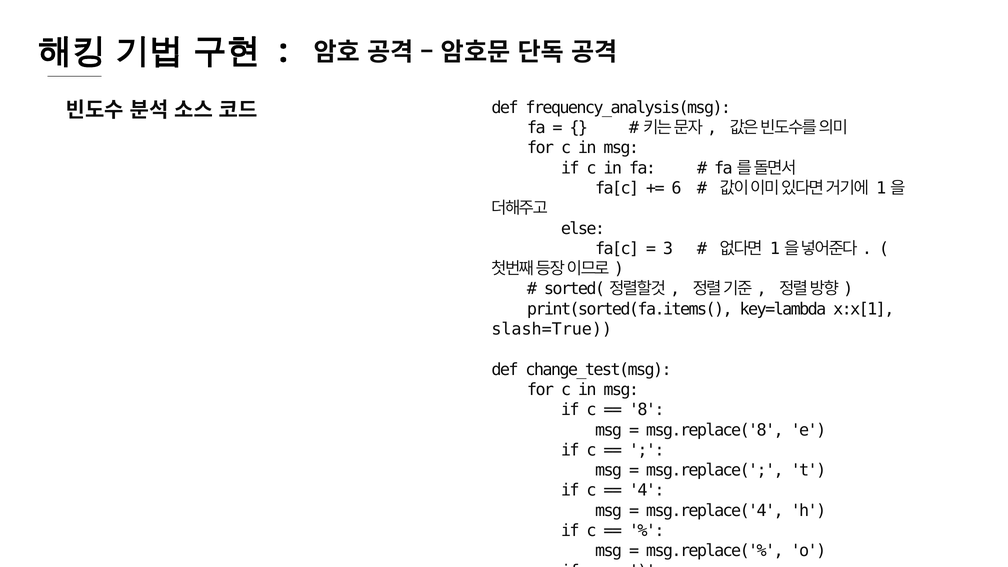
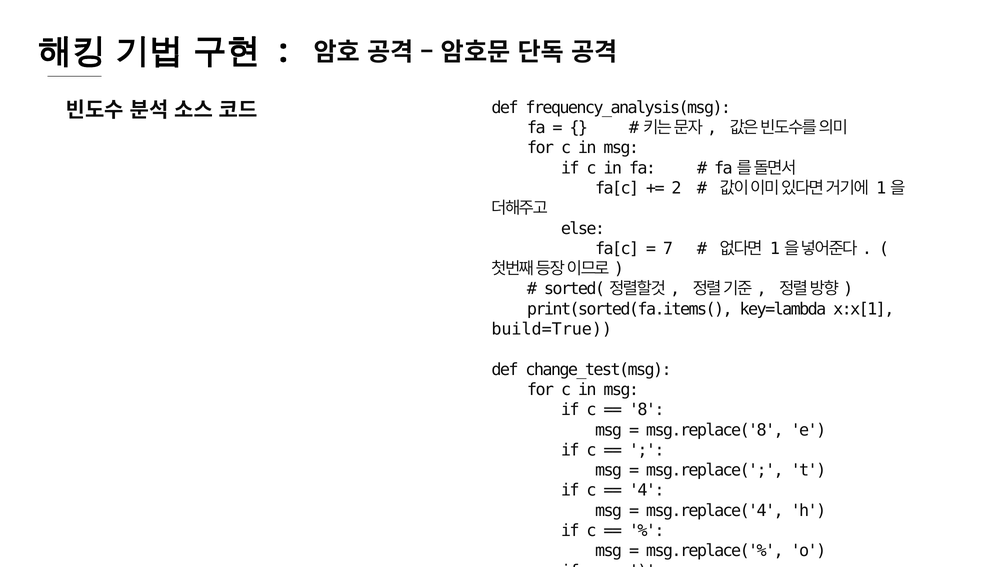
6: 6 -> 2 (677, 188)
3: 3 -> 7 (668, 249)
slash=True: slash=True -> build=True (552, 329)
